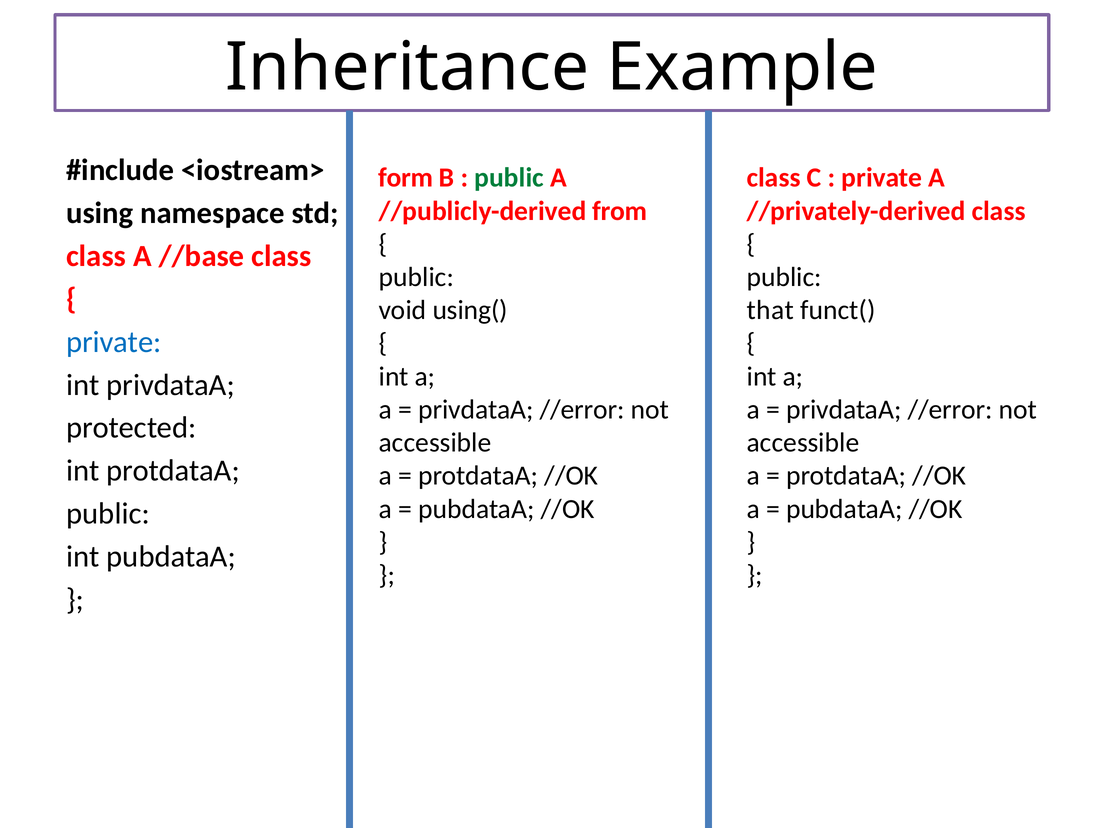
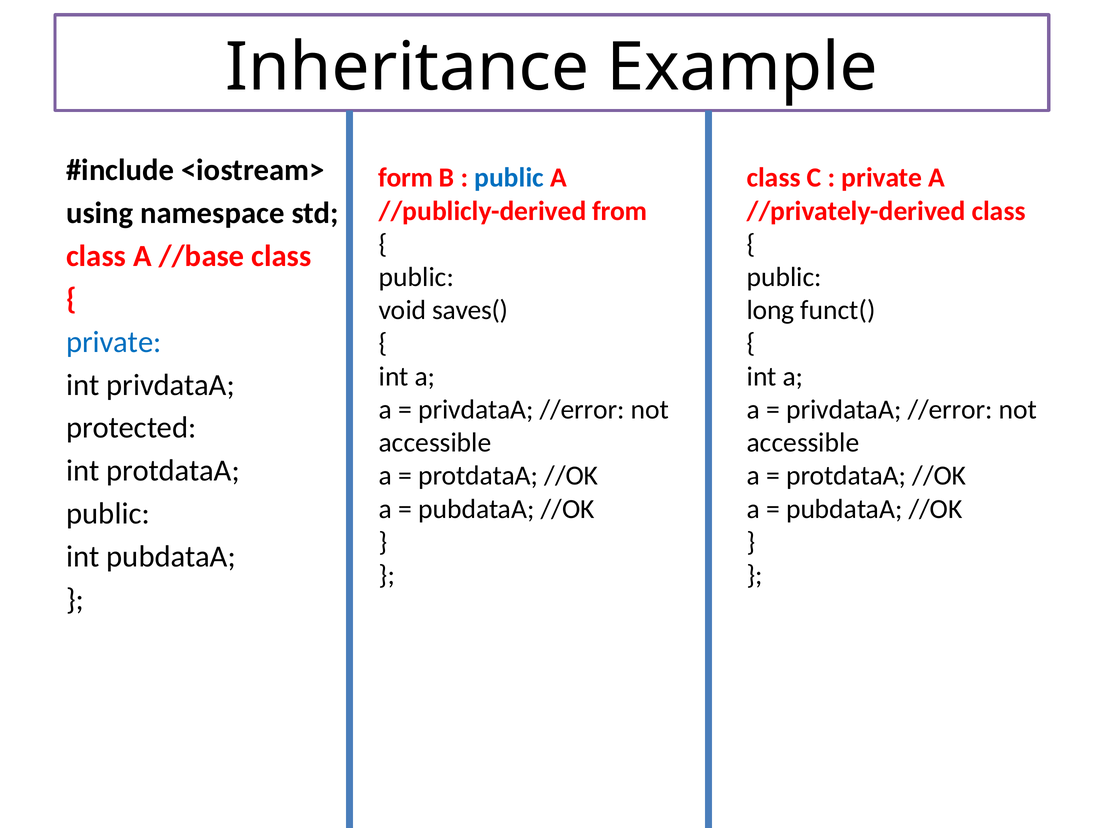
public colour: green -> blue (509, 178)
using(: using( -> saves( (470, 310)
that: that -> long (771, 310)
